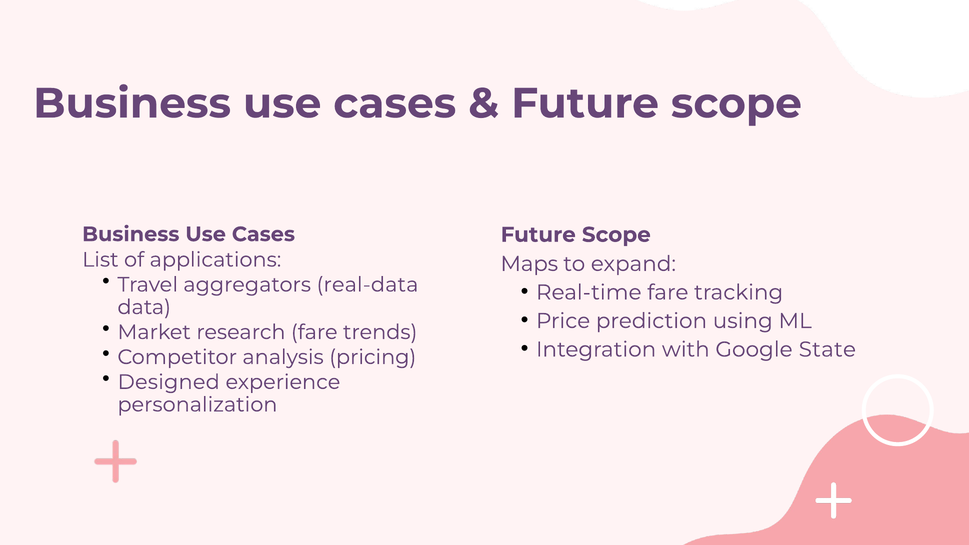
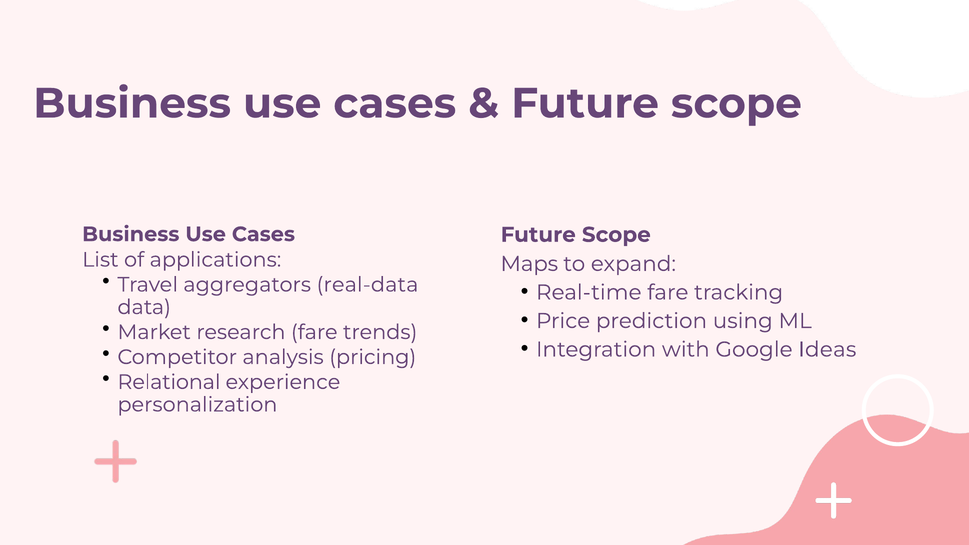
State: State -> Ideas (827, 350)
Designed: Designed -> Relational (169, 382)
